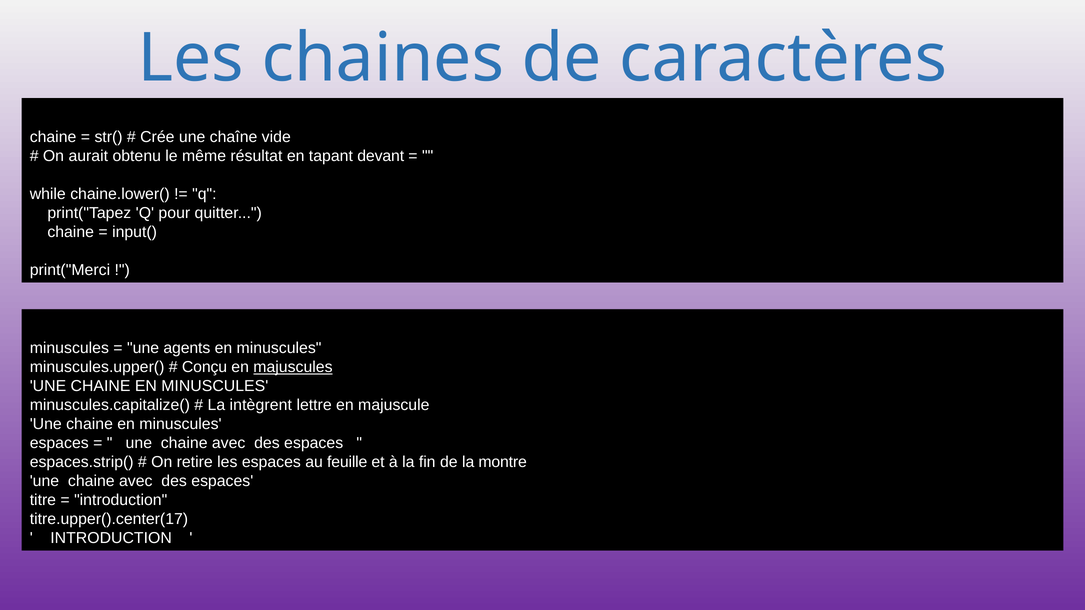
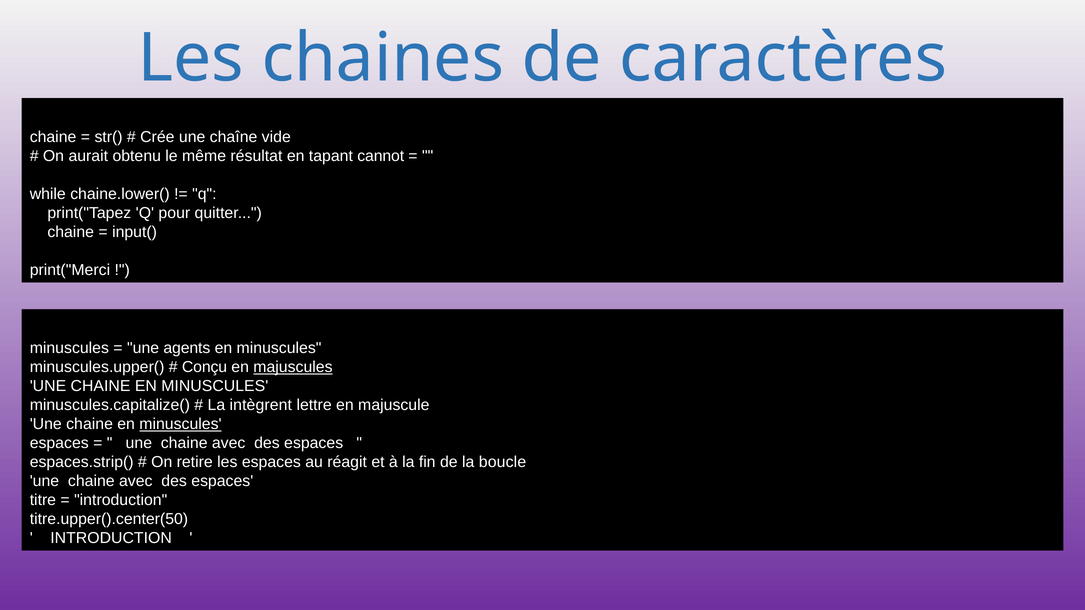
devant: devant -> cannot (381, 156)
minuscules underline: none -> present (180, 424)
feuille: feuille -> réagit (347, 462)
montre: montre -> boucle (503, 462)
titre.upper().center(17: titre.upper().center(17 -> titre.upper().center(50 (109, 519)
